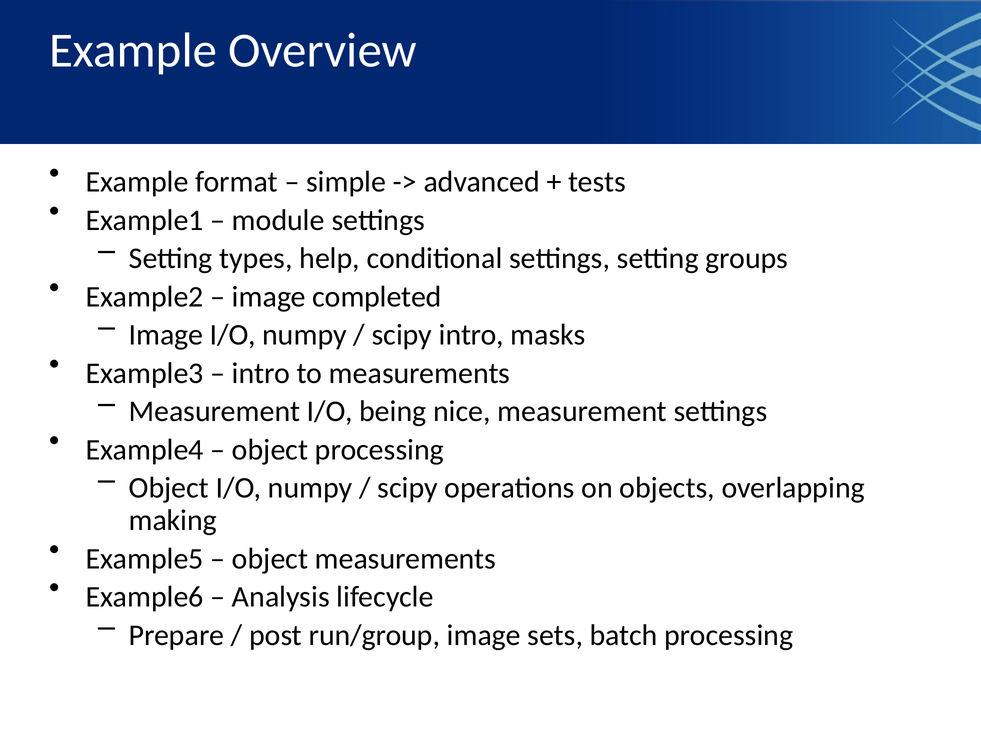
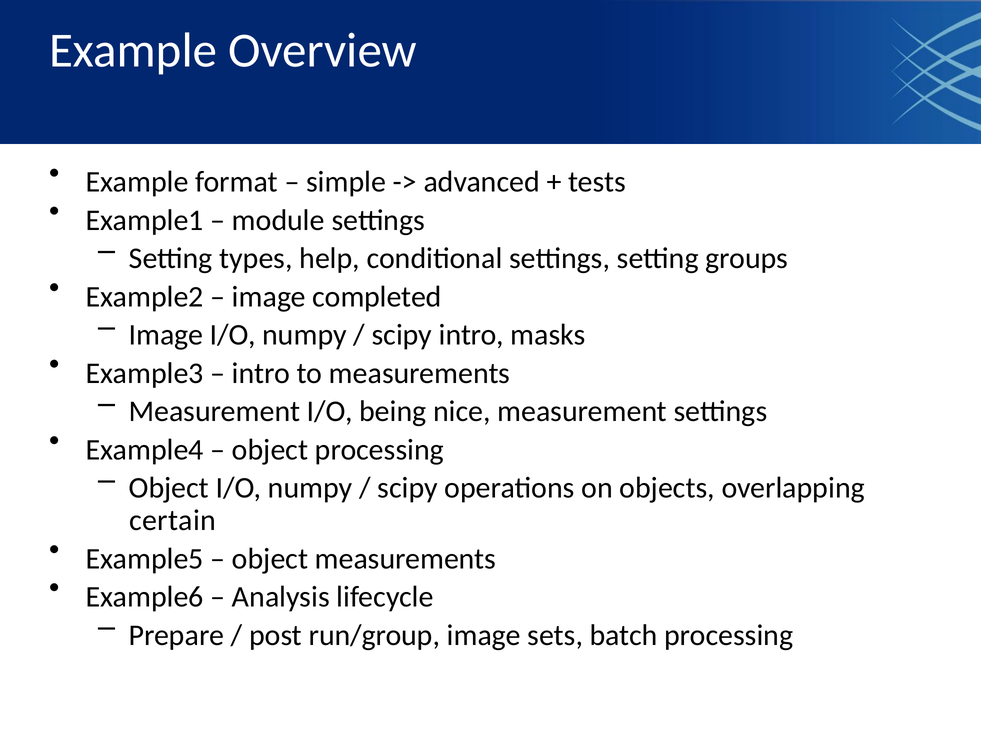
making: making -> certain (173, 520)
